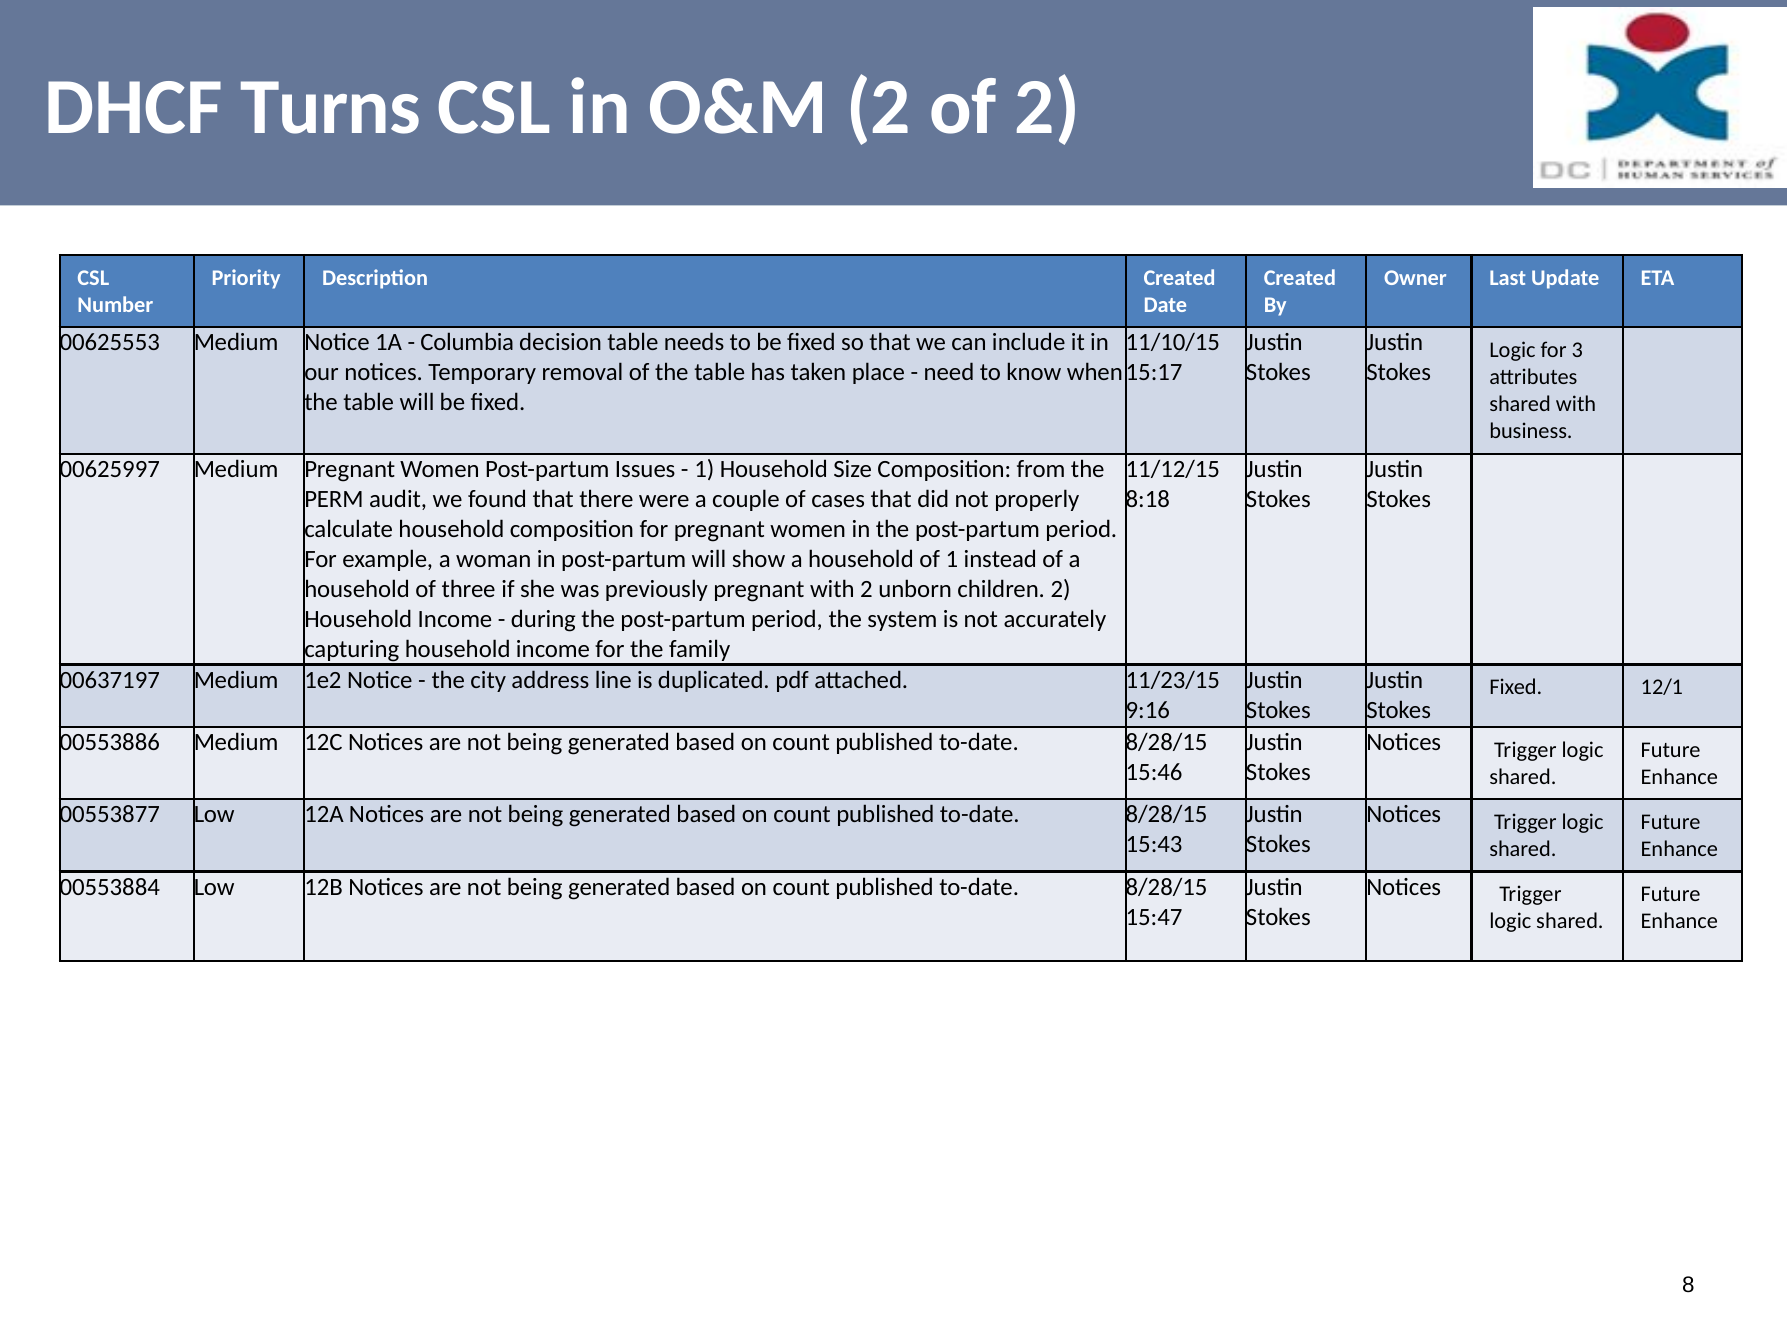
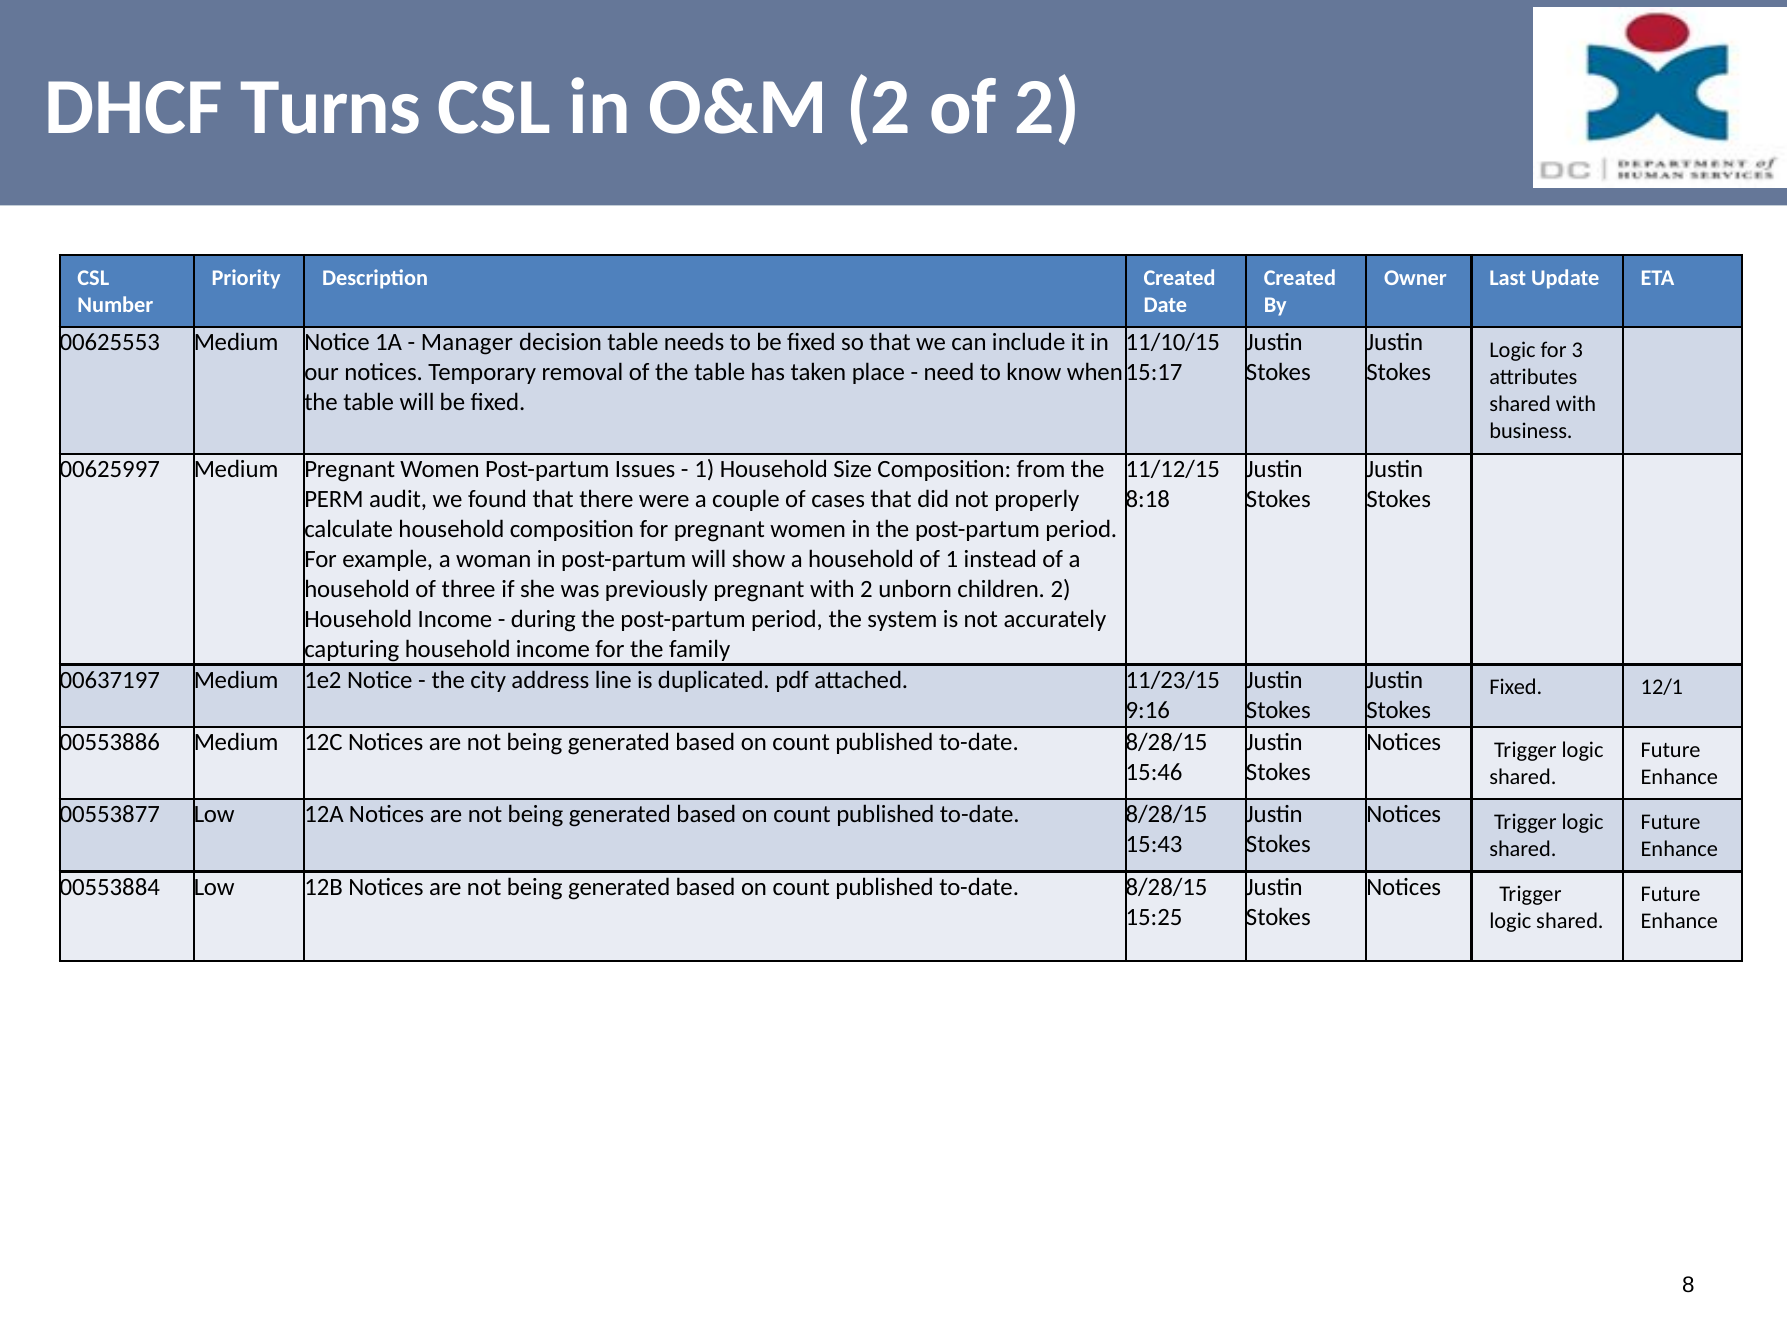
Columbia: Columbia -> Manager (467, 343)
15:47: 15:47 -> 15:25 (1154, 917)
